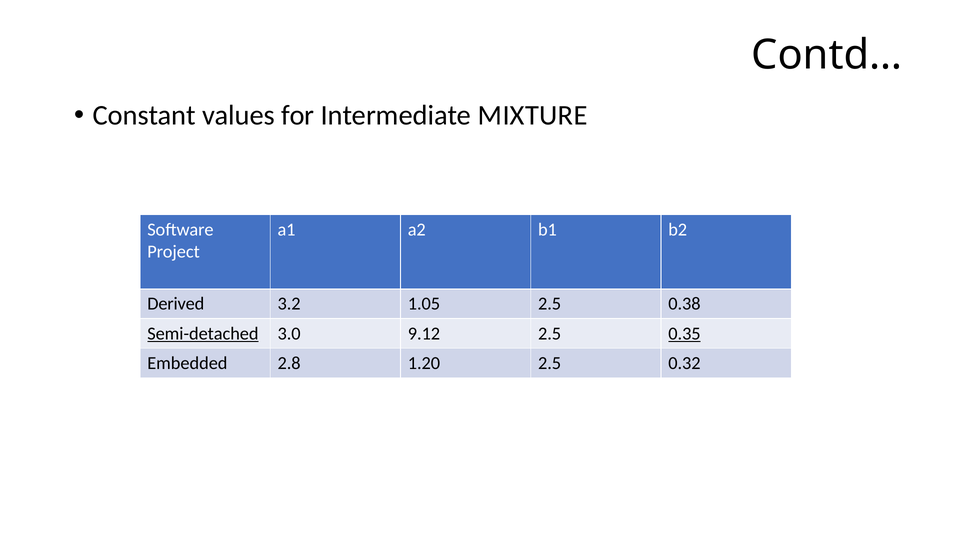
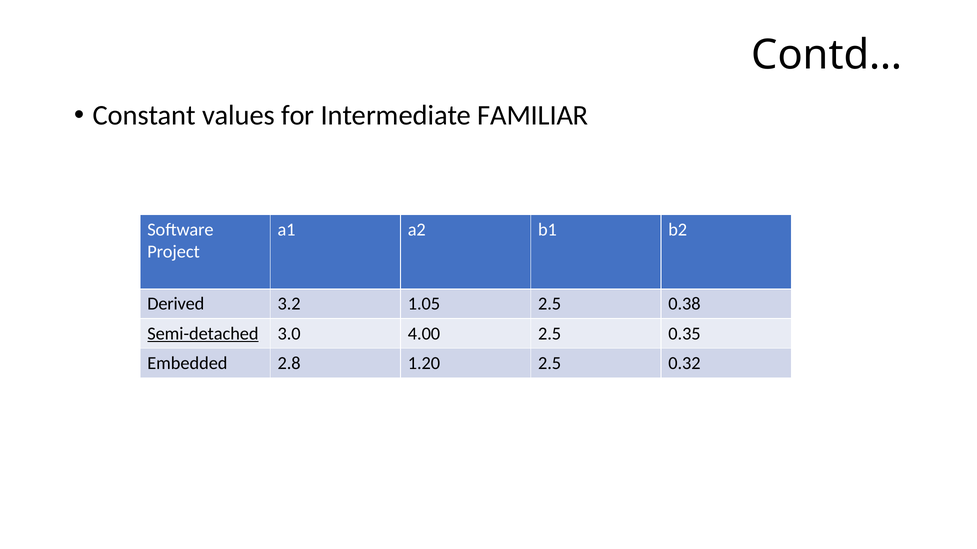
MIXTURE: MIXTURE -> FAMILIAR (533, 116)
9.12: 9.12 -> 4.00 (424, 334)
0.35 underline: present -> none (684, 334)
